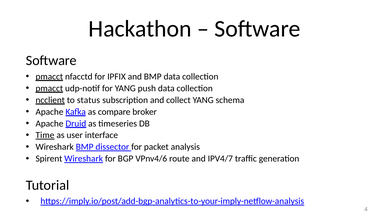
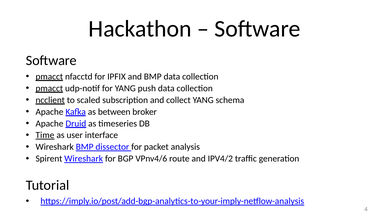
status: status -> scaled (89, 100)
compare: compare -> between (114, 112)
IPV4/7: IPV4/7 -> IPV4/2 (220, 159)
